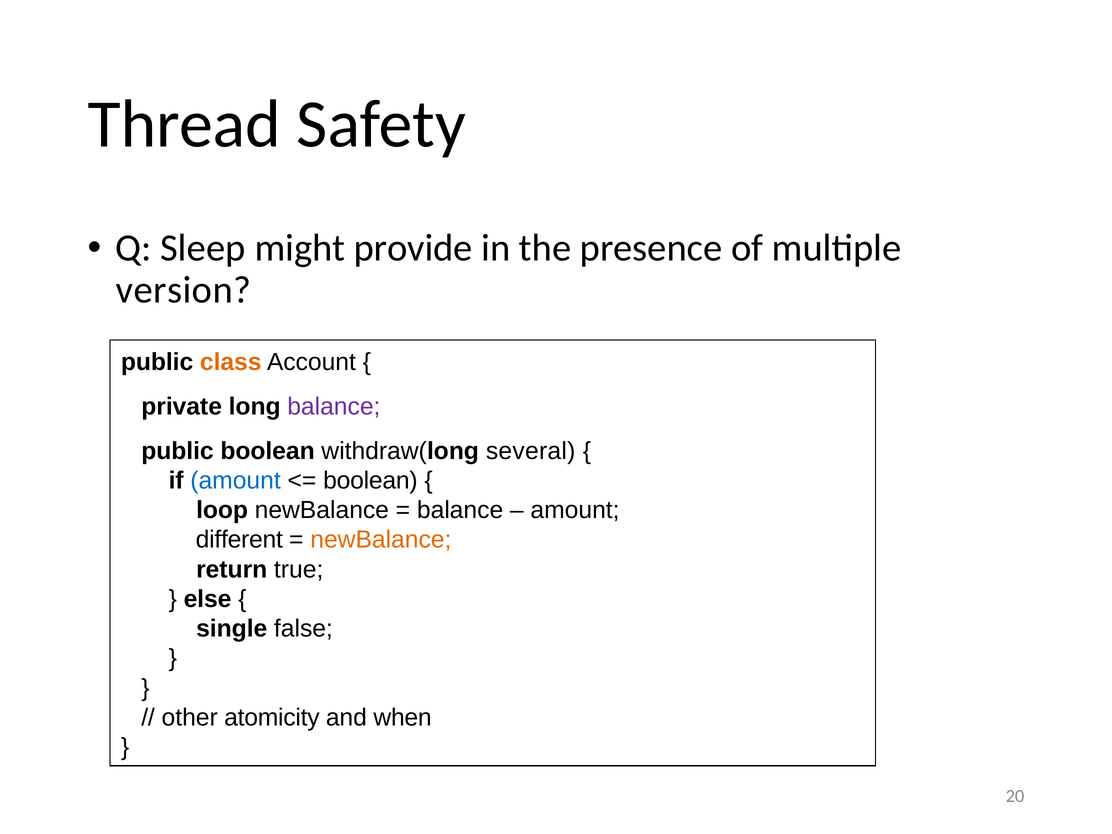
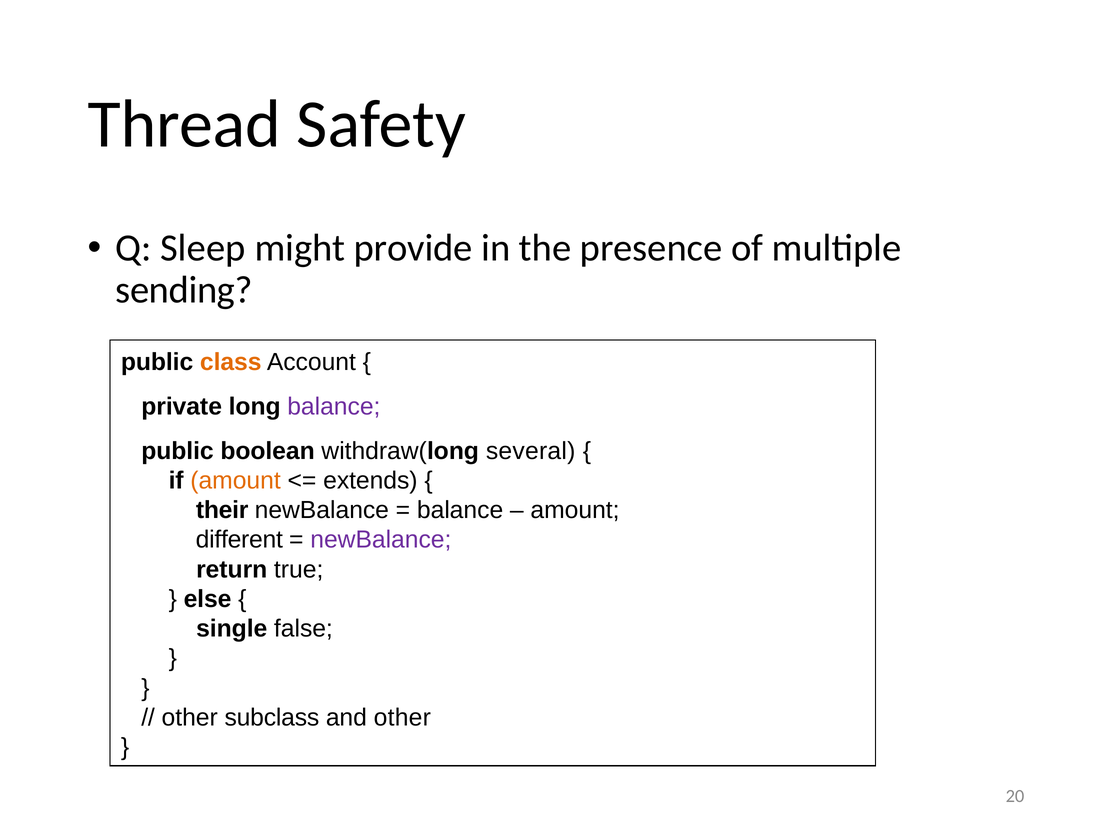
version: version -> sending (184, 290)
amount colour: blue -> orange (236, 481)
boolean: boolean -> extends (370, 481)
loop: loop -> their (222, 510)
newBalance colour: orange -> purple (381, 540)
atomicity: atomicity -> subclass (272, 718)
and when: when -> other (402, 718)
